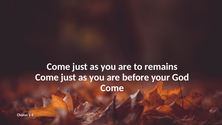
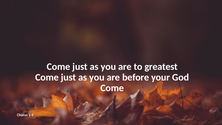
remains: remains -> greatest (161, 67)
